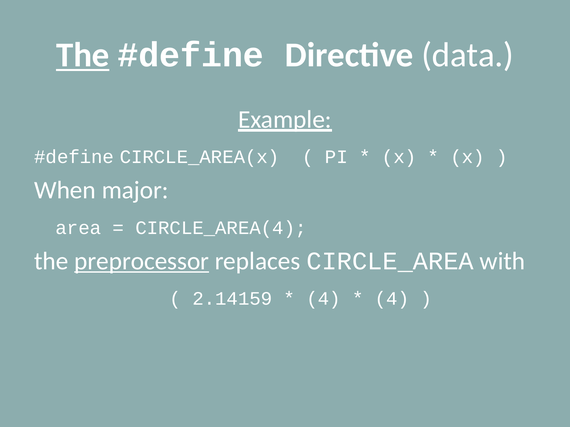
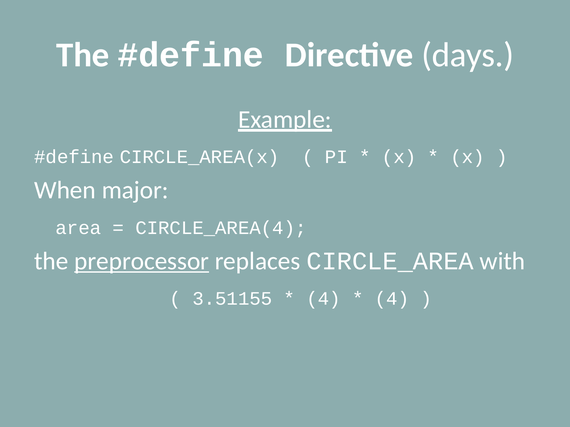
The underline: present -> none (83, 55)
data: data -> days (468, 55)
2.14159: 2.14159 -> 3.51155 (232, 299)
